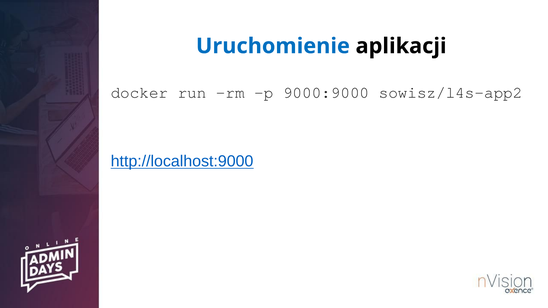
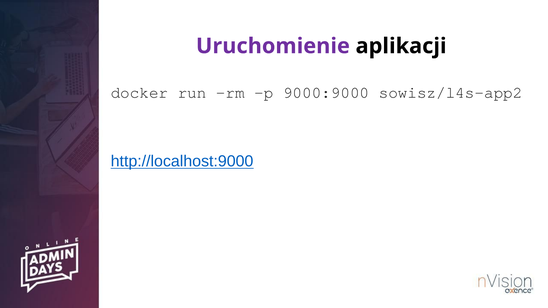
Uruchomienie colour: blue -> purple (273, 46)
